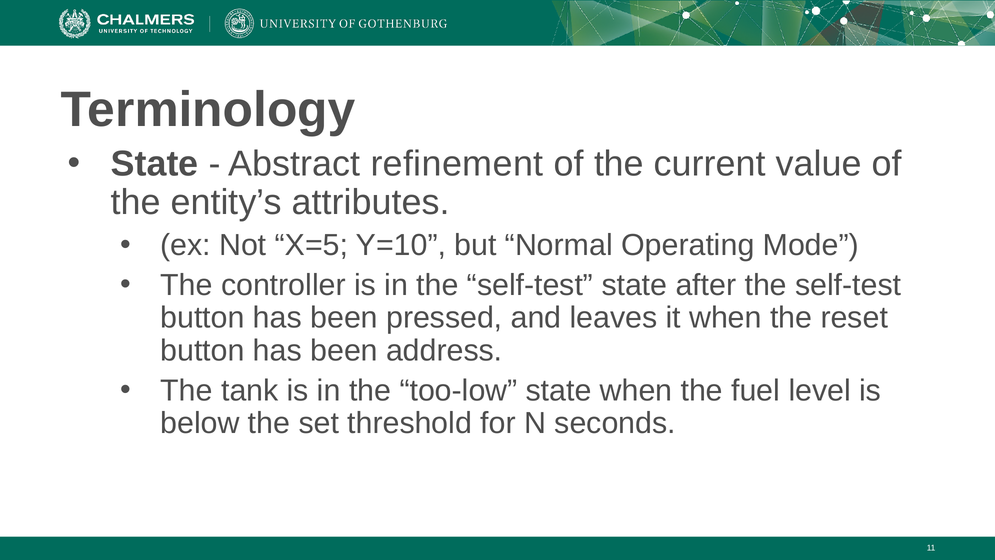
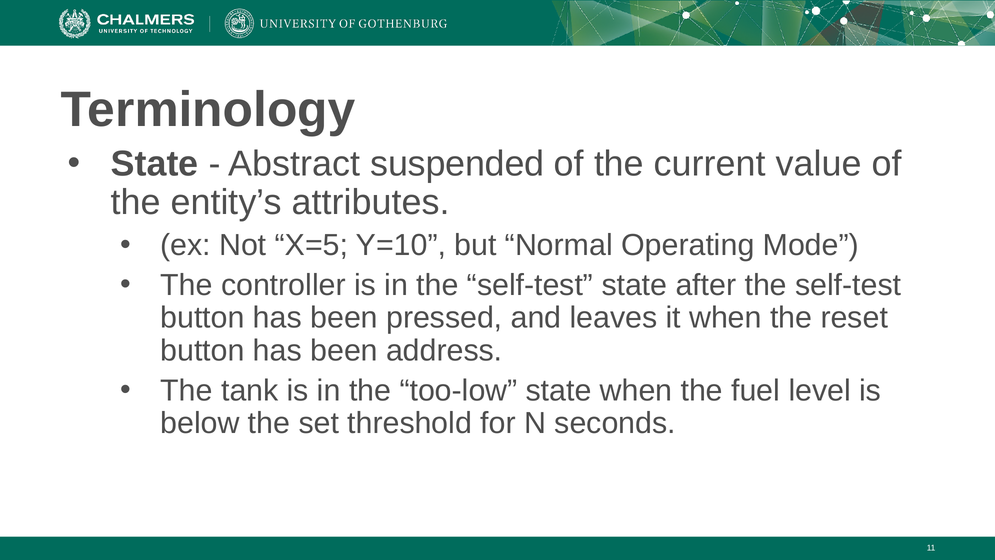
refinement: refinement -> suspended (457, 164)
